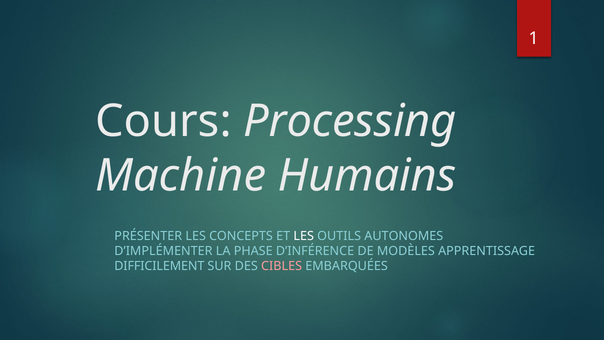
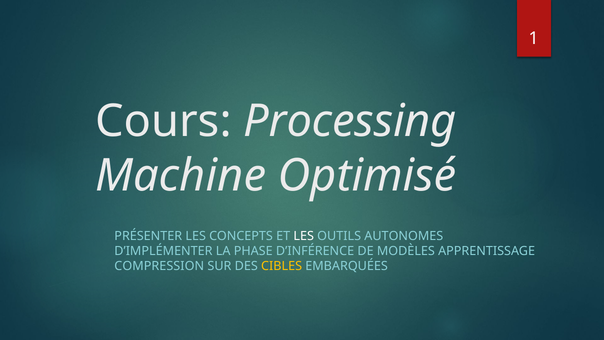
Humains: Humains -> Optimisé (367, 175)
DIFFICILEMENT: DIFFICILEMENT -> COMPRESSION (159, 266)
CIBLES colour: pink -> yellow (282, 266)
